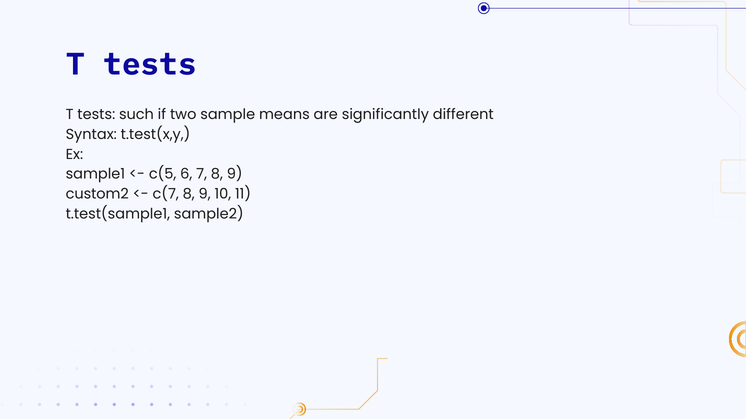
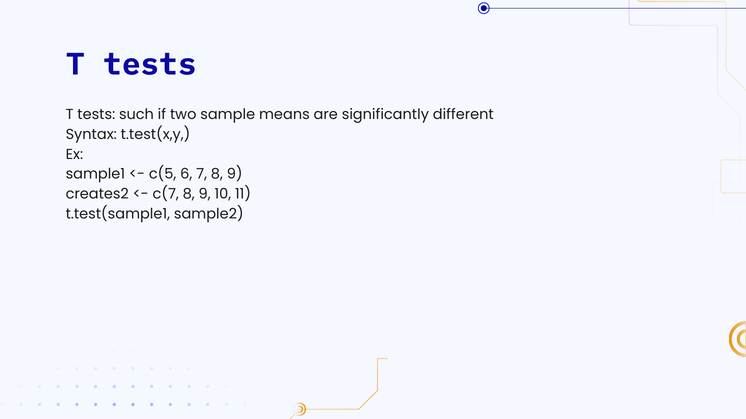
custom2: custom2 -> creates2 (97, 194)
